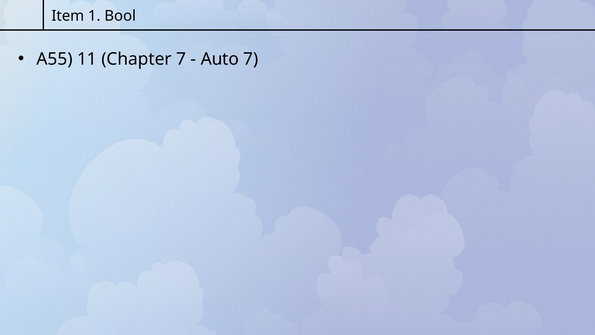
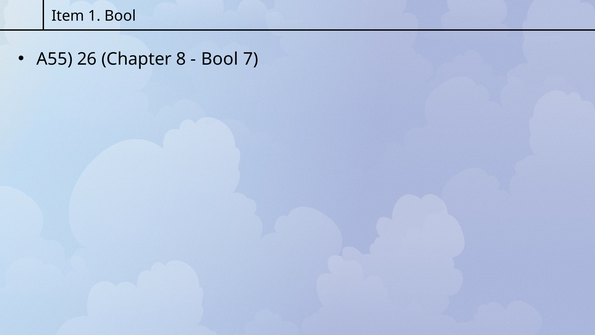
11: 11 -> 26 (87, 59)
Chapter 7: 7 -> 8 (181, 59)
Auto: Auto -> Bool (220, 59)
